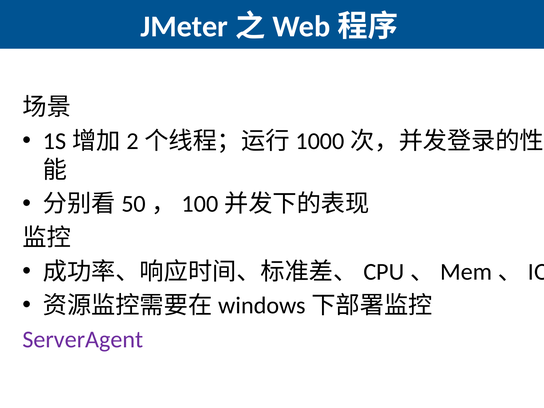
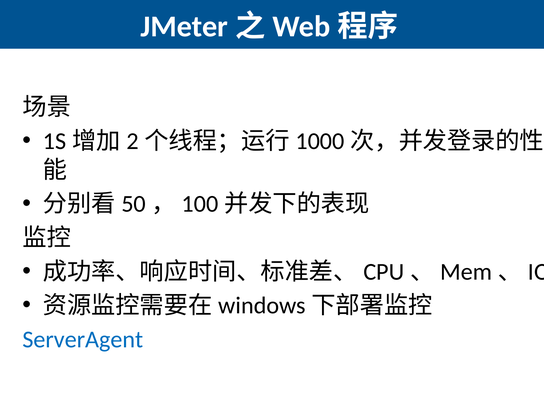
ServerAgent colour: purple -> blue (83, 339)
